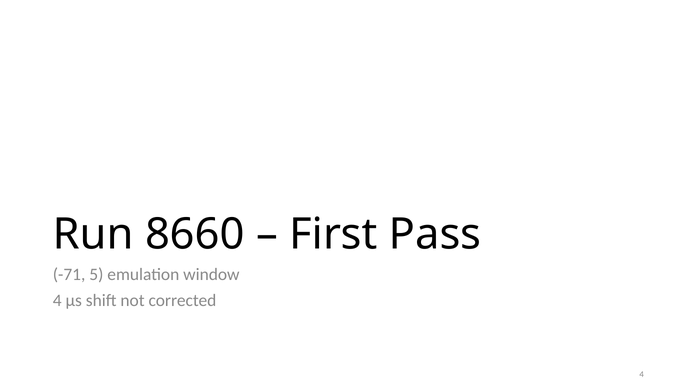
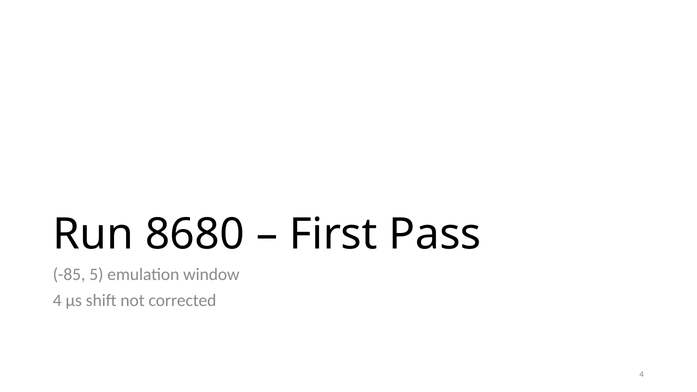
8660: 8660 -> 8680 (195, 234)
-71: -71 -> -85 (69, 274)
